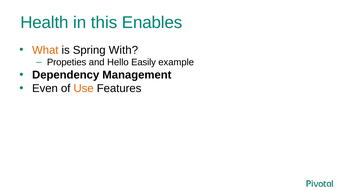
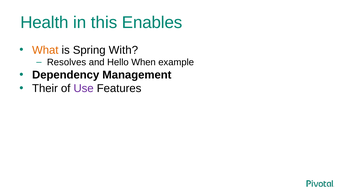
Propeties: Propeties -> Resolves (67, 62)
Easily: Easily -> When (143, 62)
Even: Even -> Their (45, 88)
Use colour: orange -> purple (84, 88)
